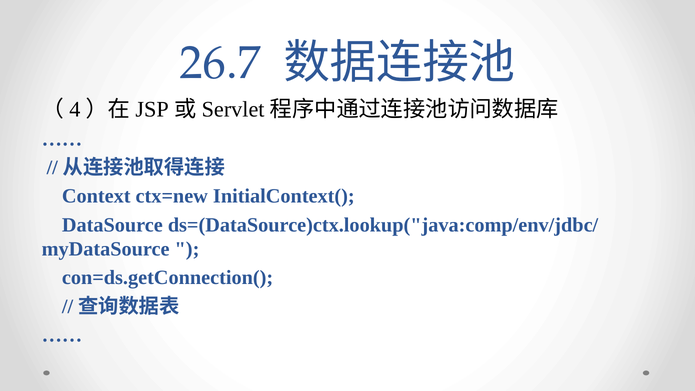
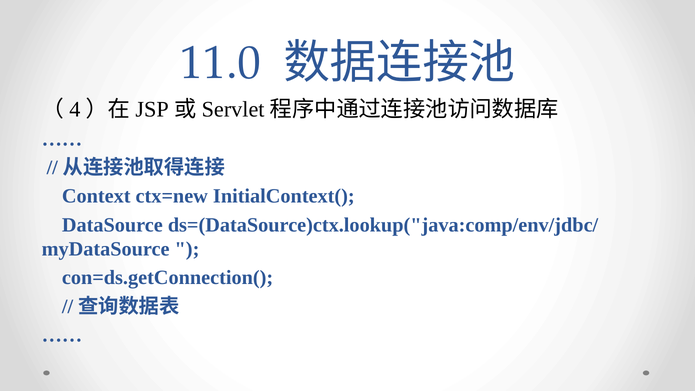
26.7: 26.7 -> 11.0 (220, 63)
